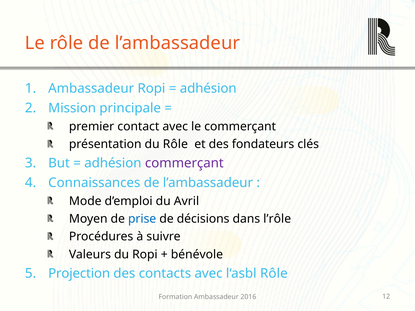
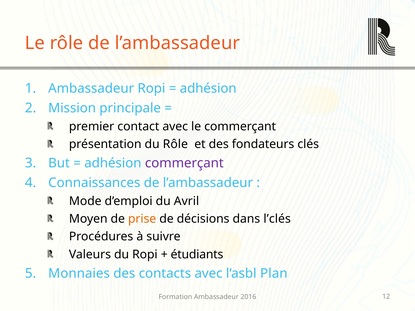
prise colour: blue -> orange (142, 219)
l’rôle: l’rôle -> l’clés (277, 219)
bénévole: bénévole -> étudiants (197, 255)
Projection: Projection -> Monnaies (79, 274)
l‘asbl Rôle: Rôle -> Plan (274, 274)
